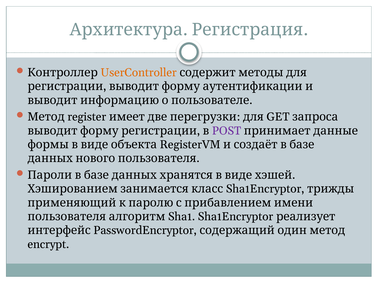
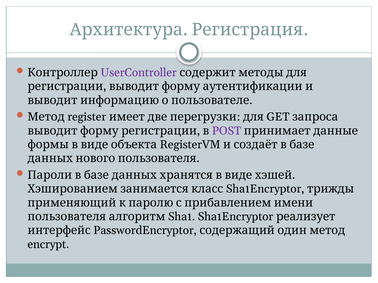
UserController colour: orange -> purple (139, 73)
